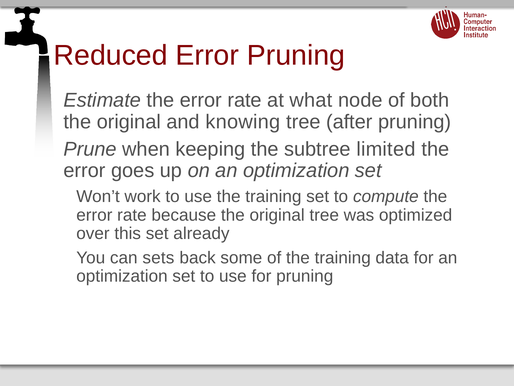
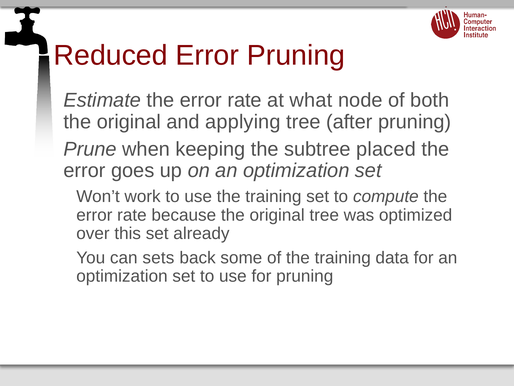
knowing: knowing -> applying (243, 122)
limited: limited -> placed (386, 149)
